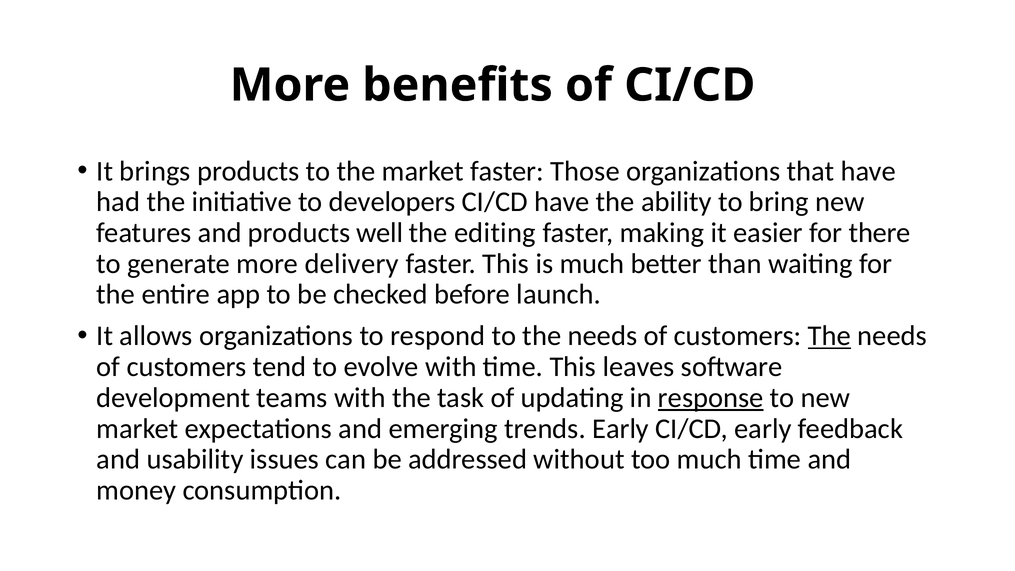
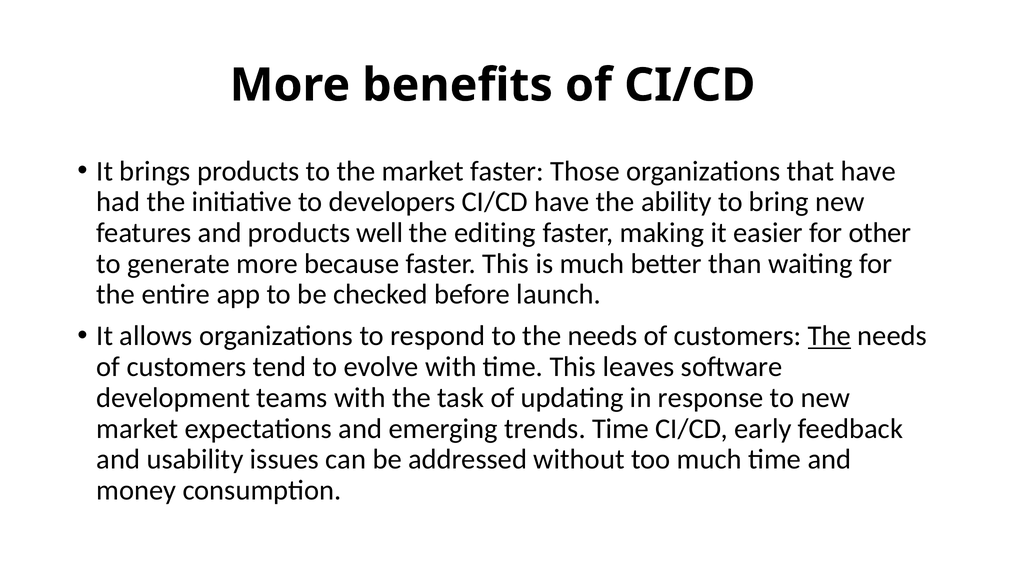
there: there -> other (880, 233)
delivery: delivery -> because (352, 264)
response underline: present -> none (711, 398)
trends Early: Early -> Time (621, 429)
